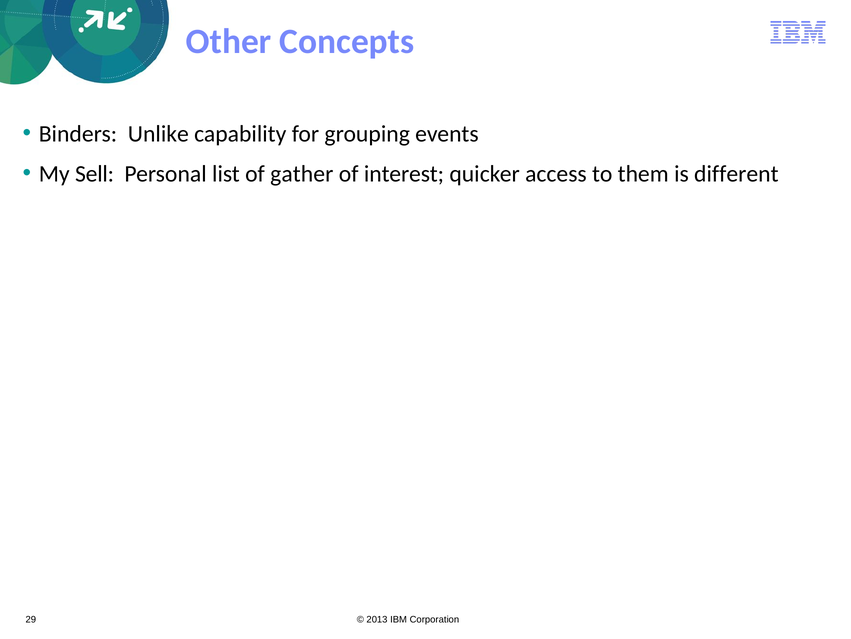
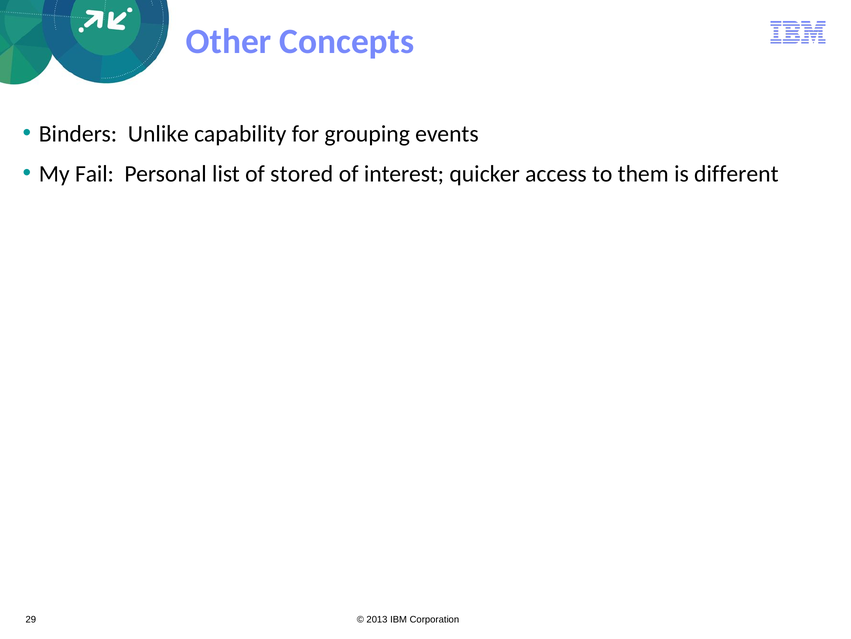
Sell: Sell -> Fail (94, 174)
gather: gather -> stored (302, 174)
